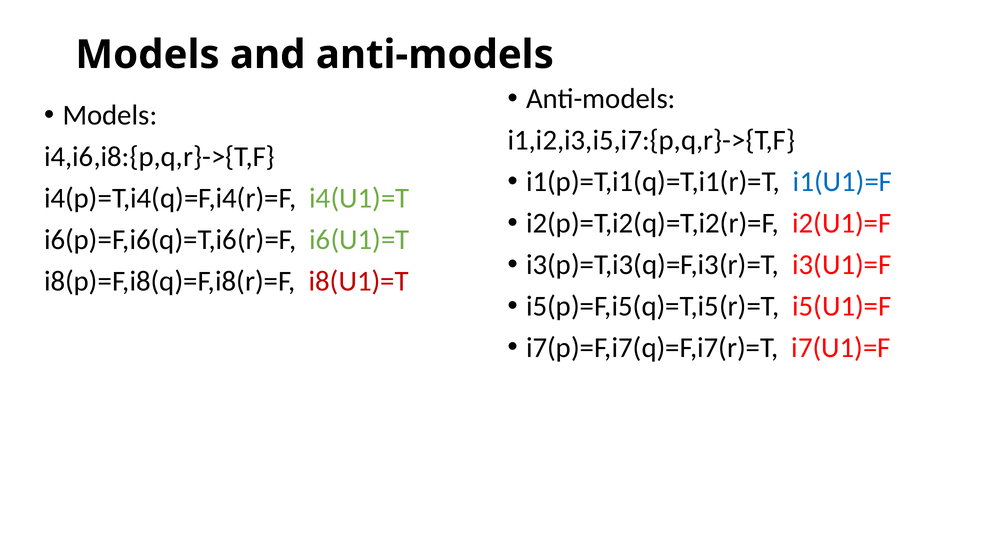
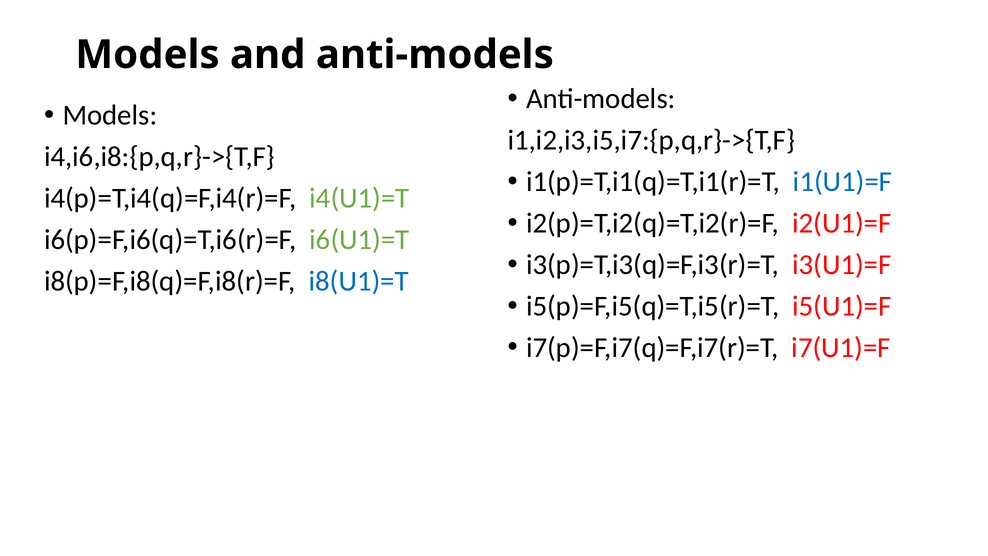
i8(U1)=T colour: red -> blue (359, 281)
